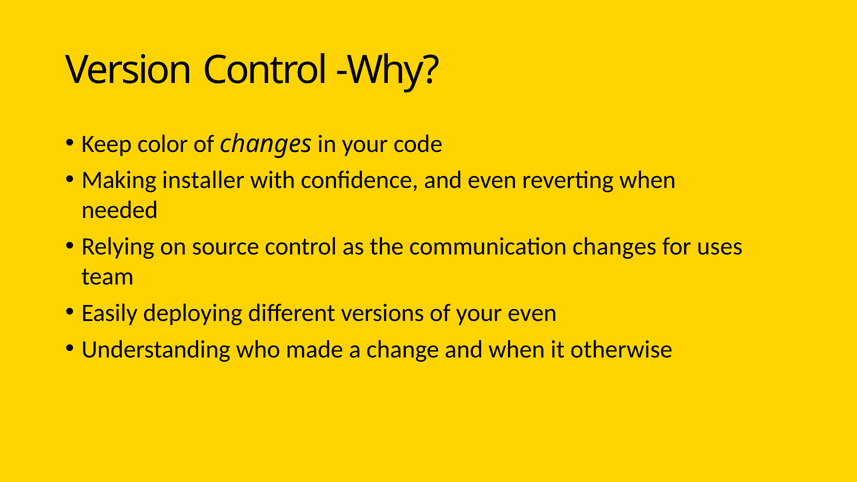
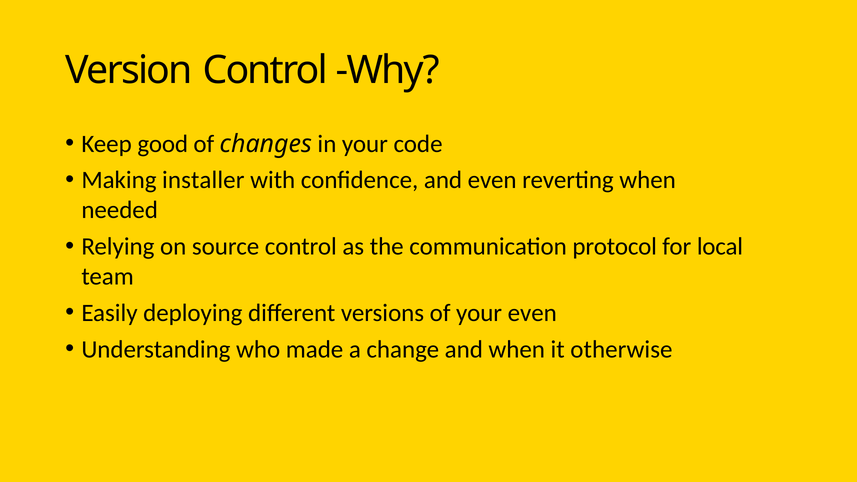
color: color -> good (163, 144)
communication changes: changes -> protocol (615, 247)
uses: uses -> local (720, 247)
